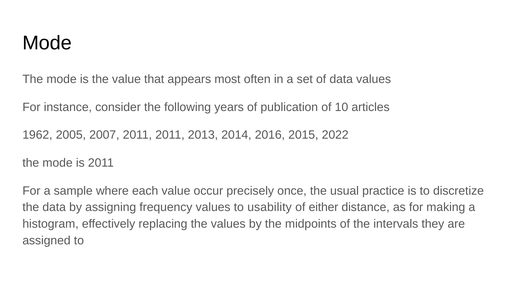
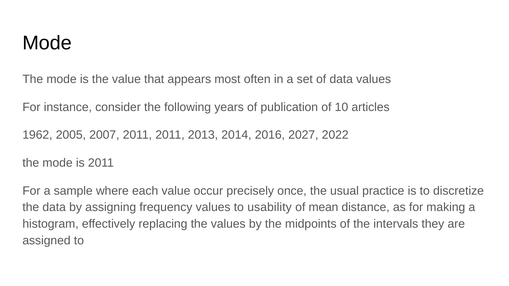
2015: 2015 -> 2027 (303, 135)
either: either -> mean (323, 208)
